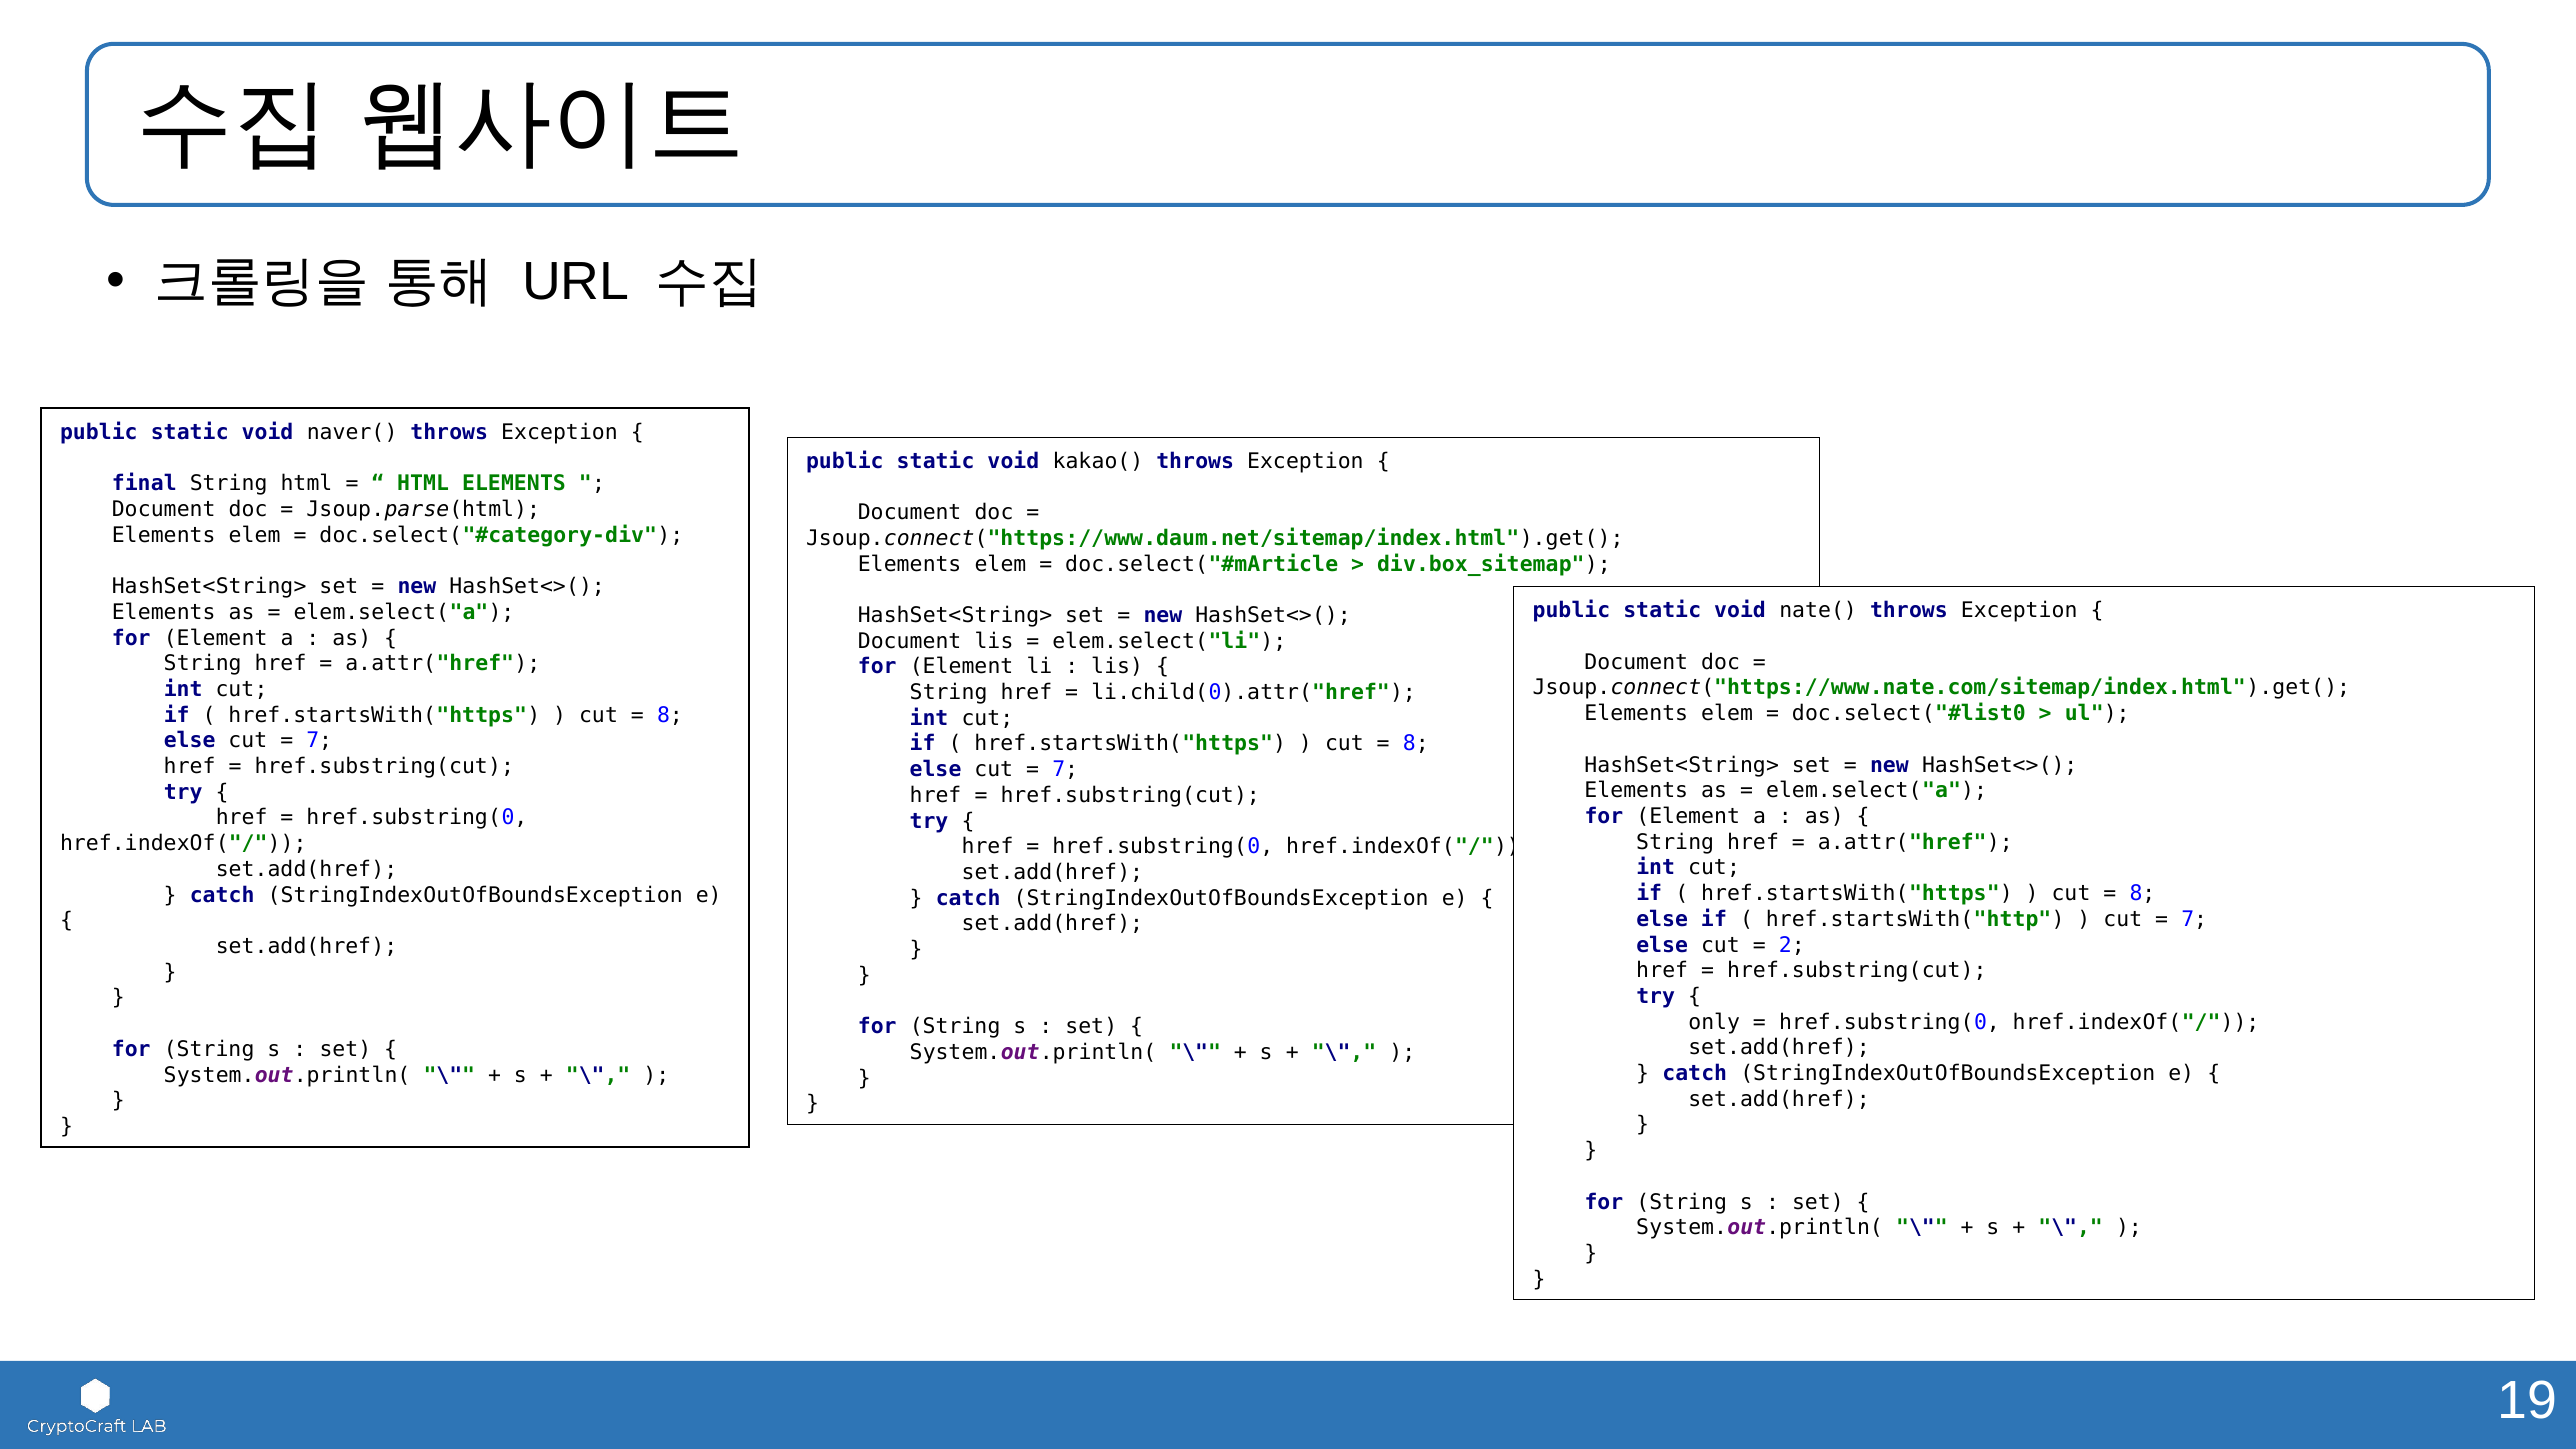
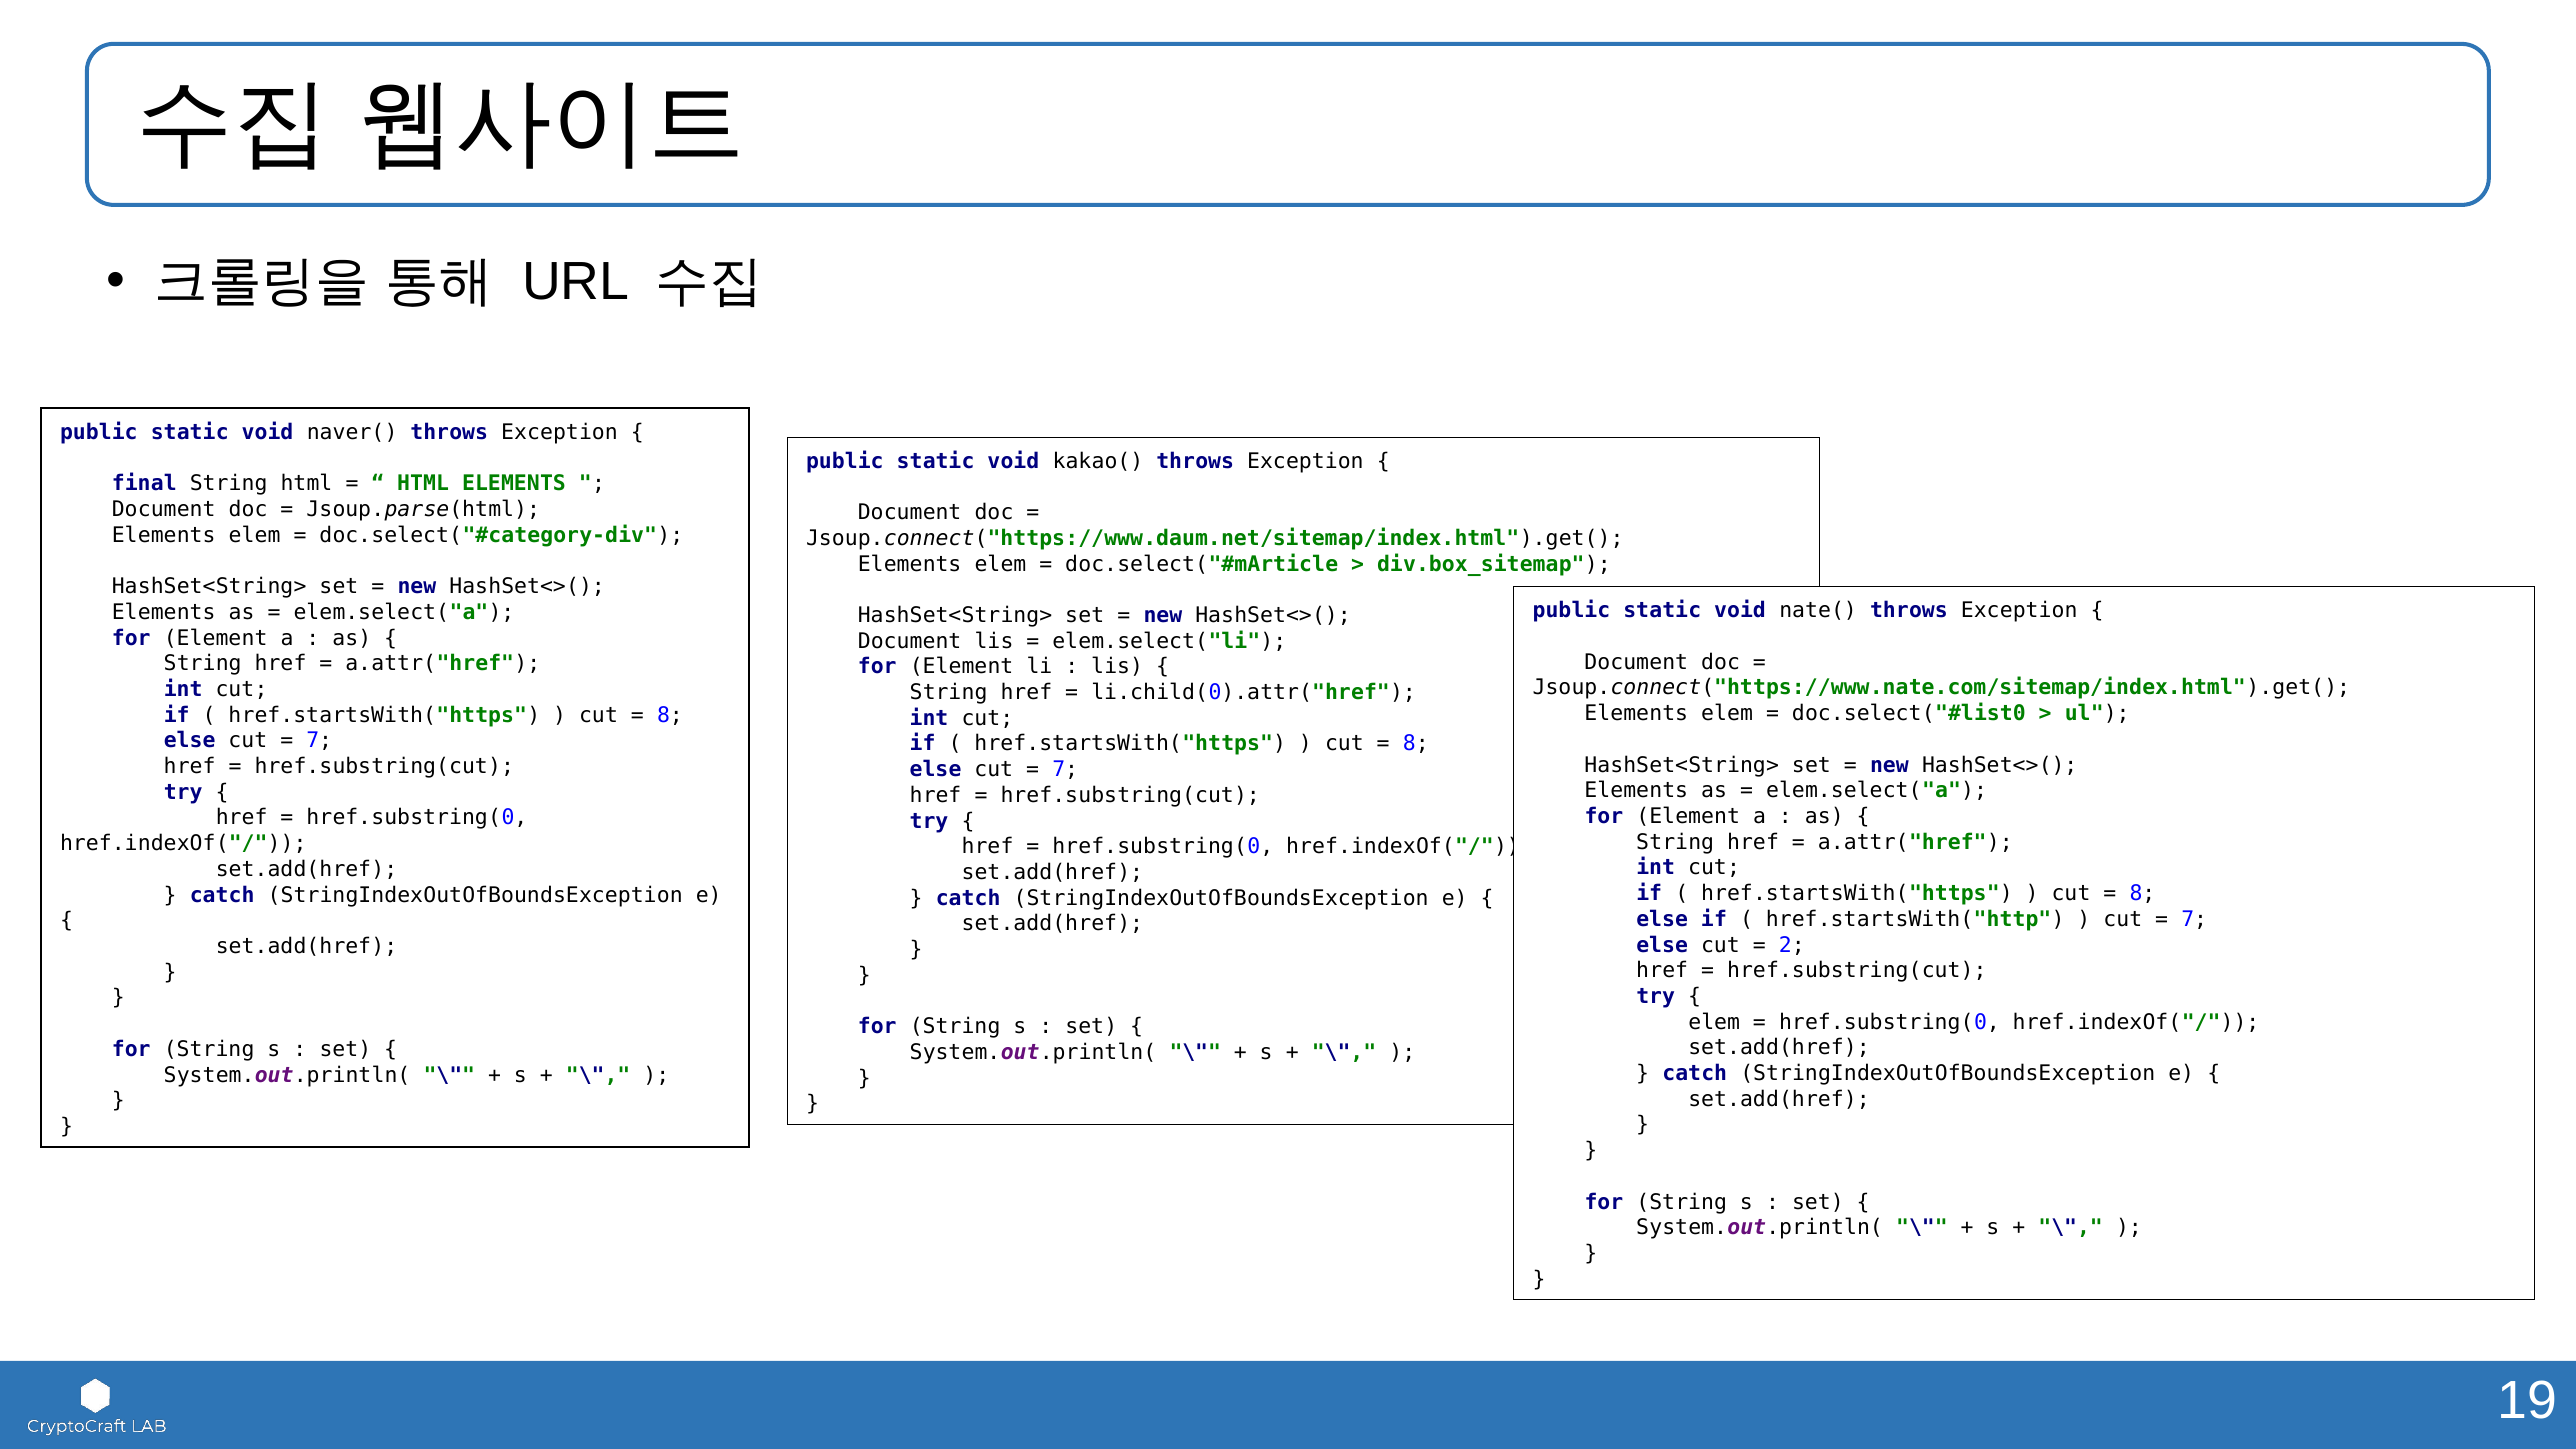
only: only -> elem (1714, 1022)
